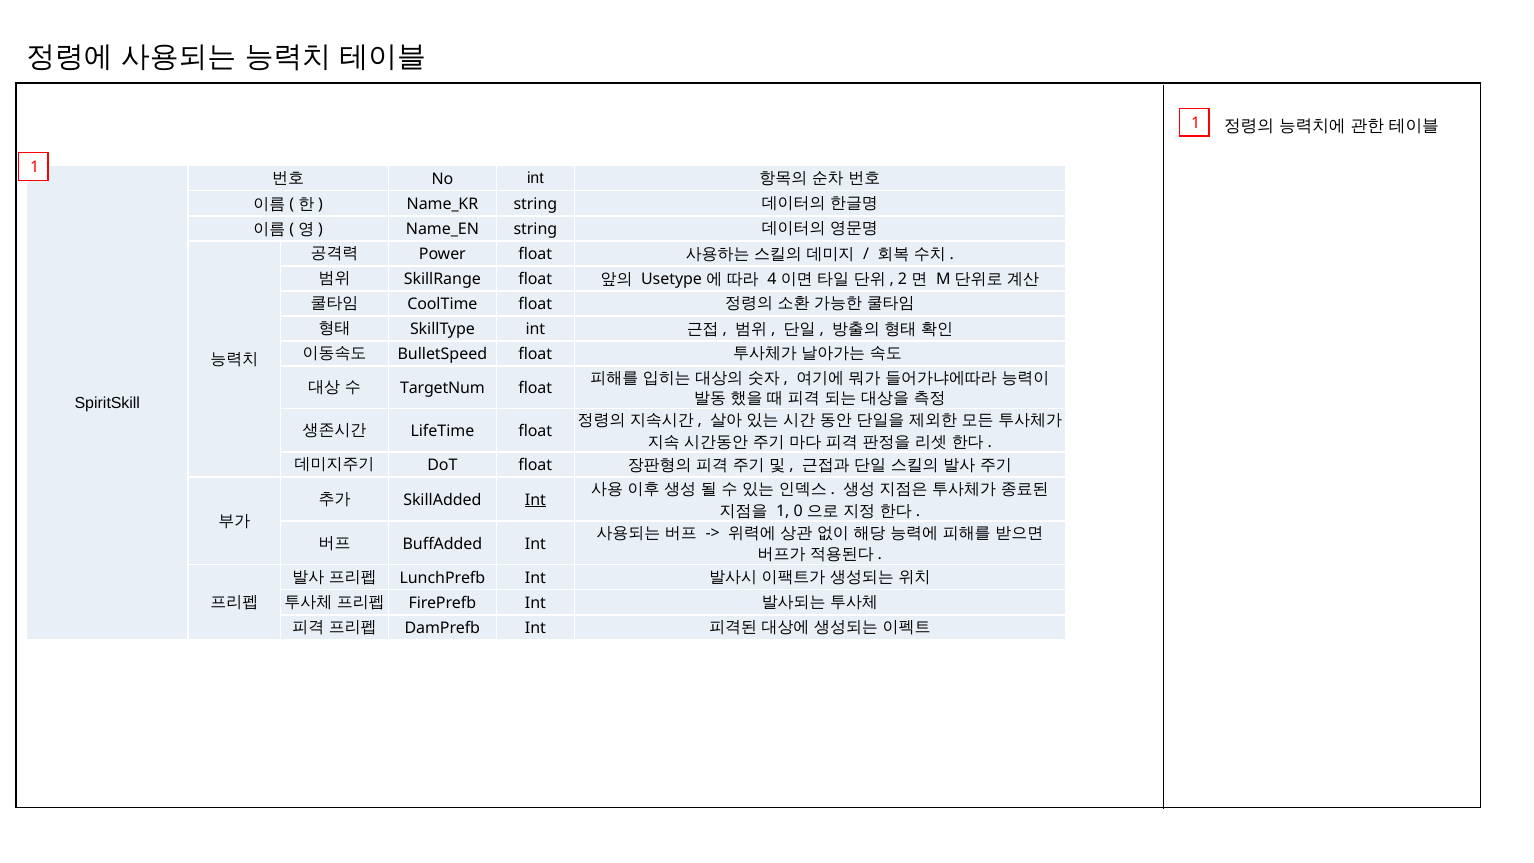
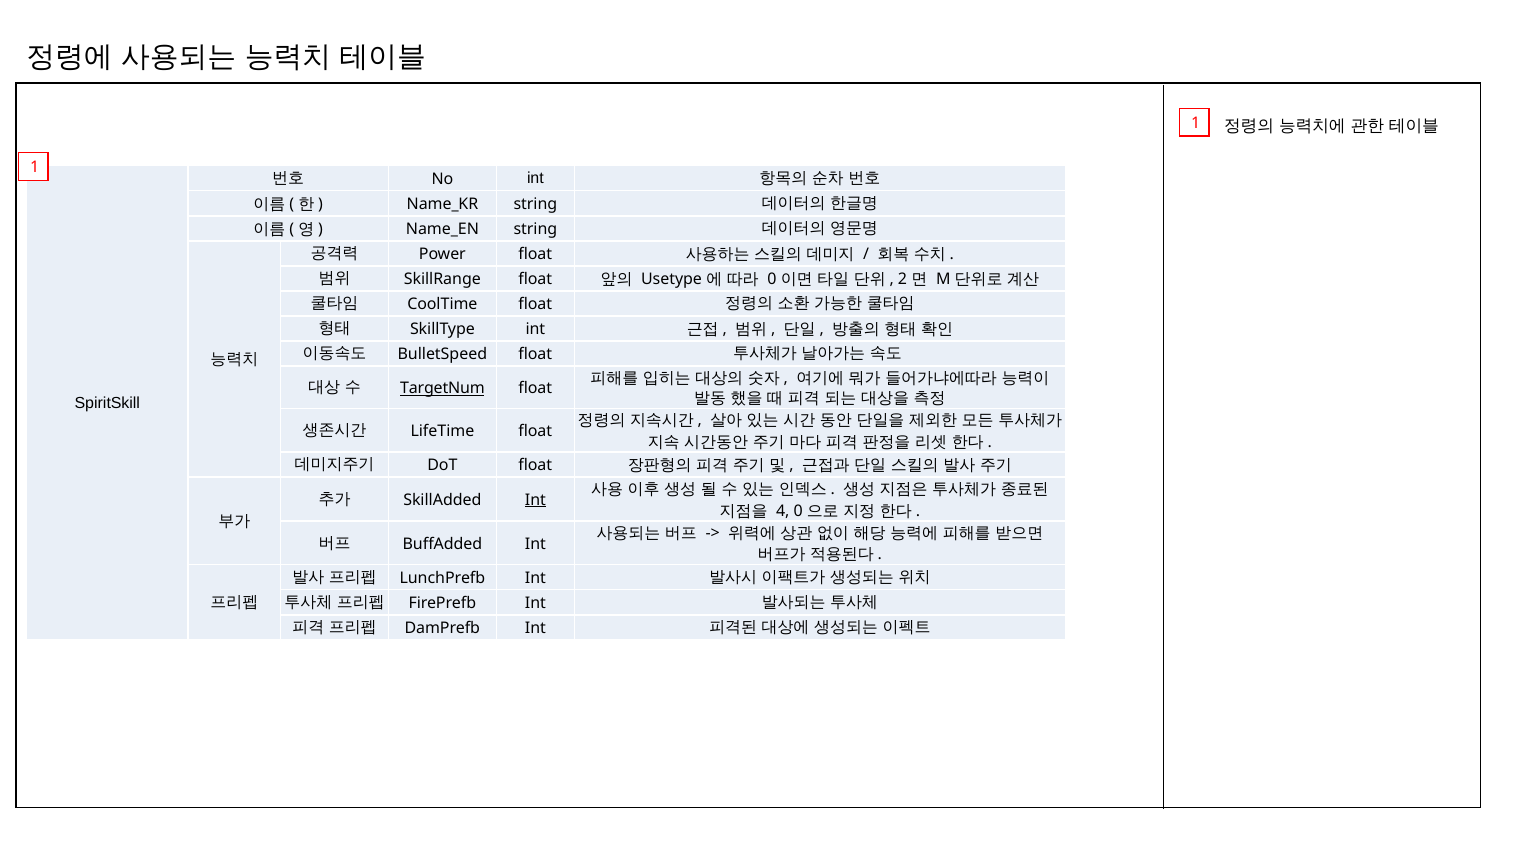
4: 4 -> 0 (772, 279)
TargetNum underline: none -> present (442, 388)
1: 1 -> 4 (783, 511)
